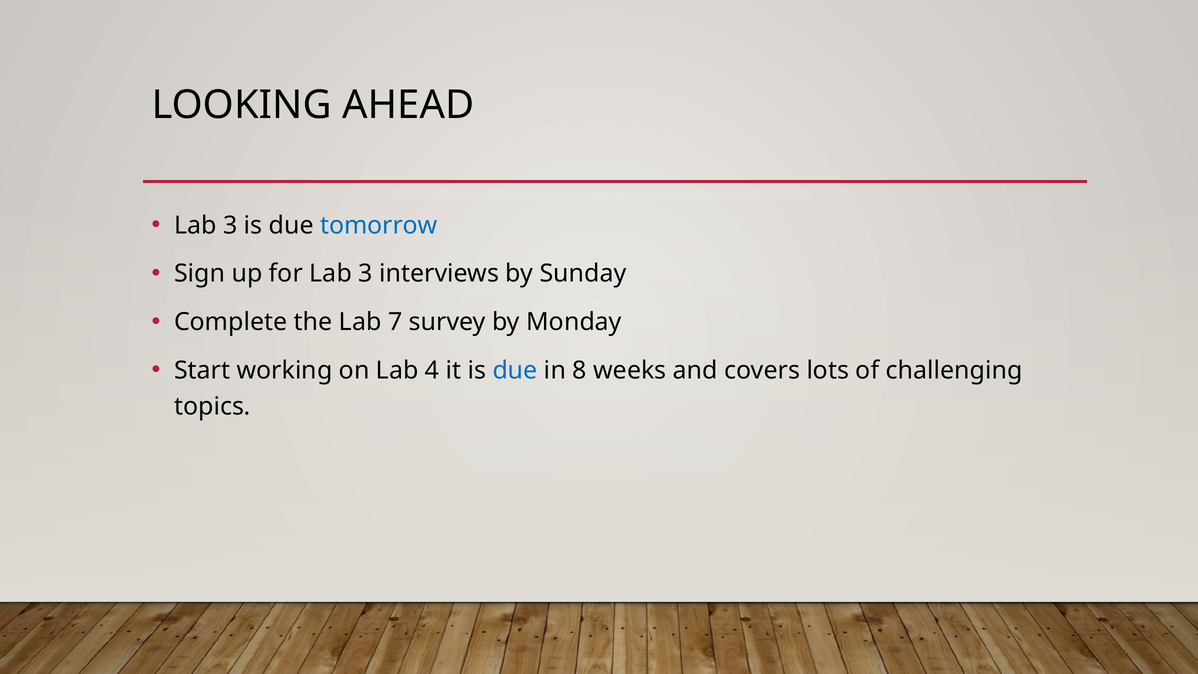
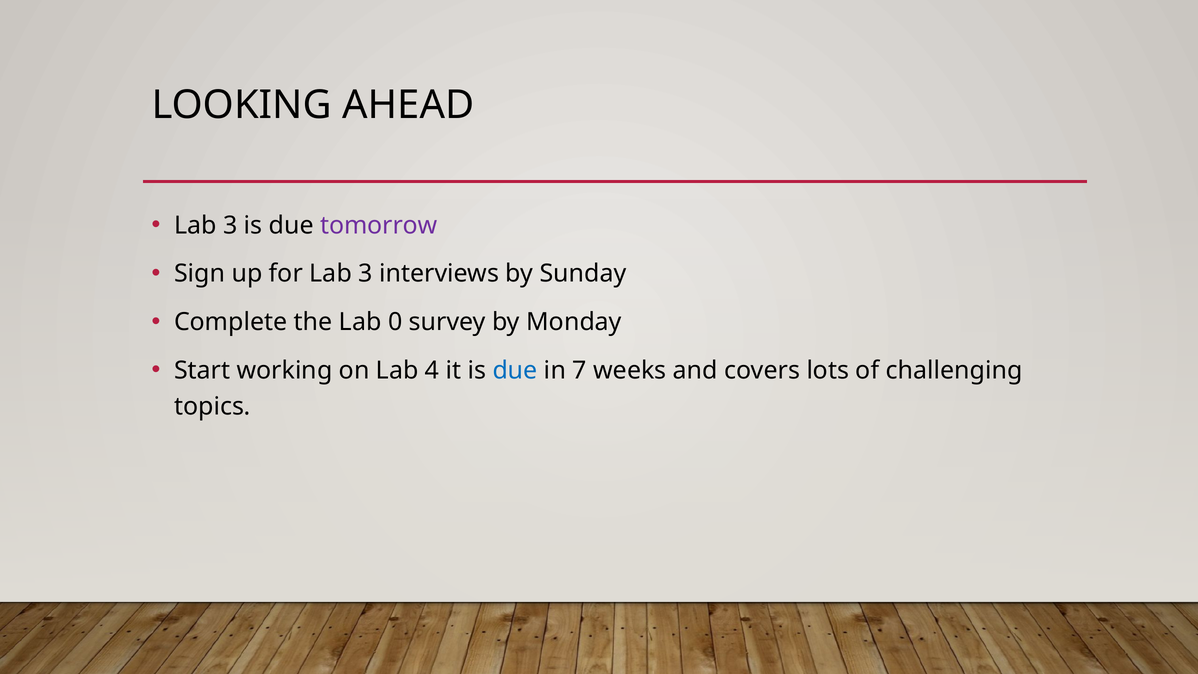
tomorrow colour: blue -> purple (379, 225)
7: 7 -> 0 (395, 322)
8: 8 -> 7 (580, 371)
